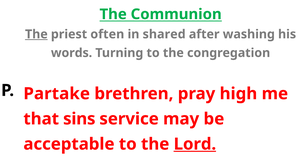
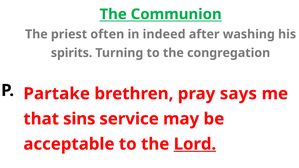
The underline: present -> none (36, 34)
shared: shared -> indeed (164, 34)
words: words -> spirits (72, 53)
high: high -> says (238, 94)
